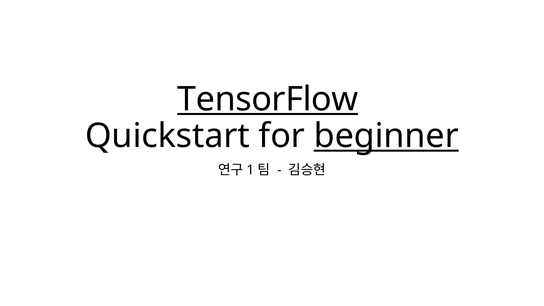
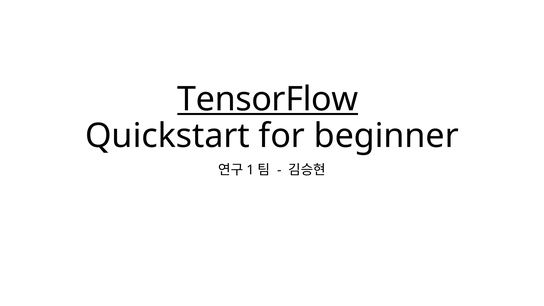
beginner underline: present -> none (386, 136)
